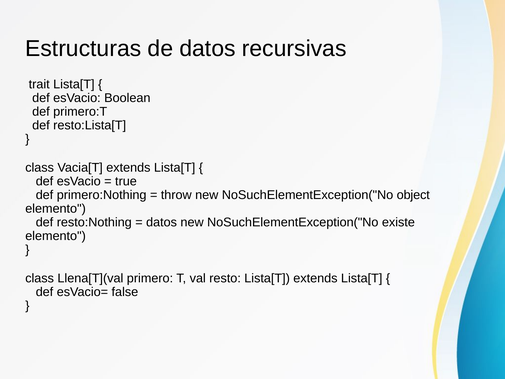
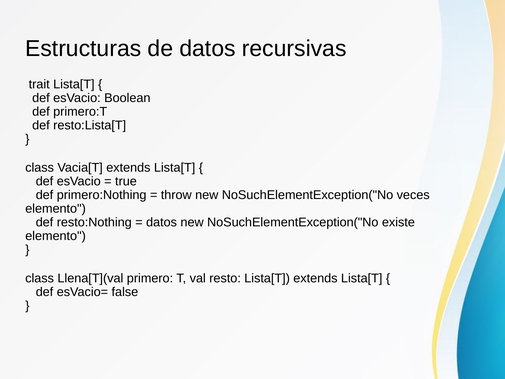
object: object -> veces (413, 195)
